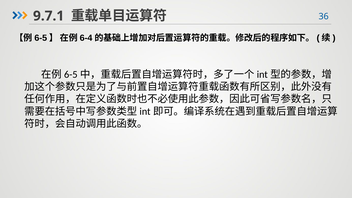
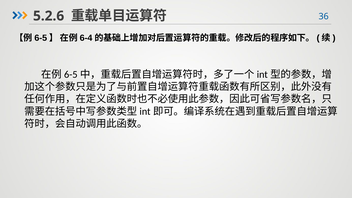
9.7.1: 9.7.1 -> 5.2.6 (49, 16)
